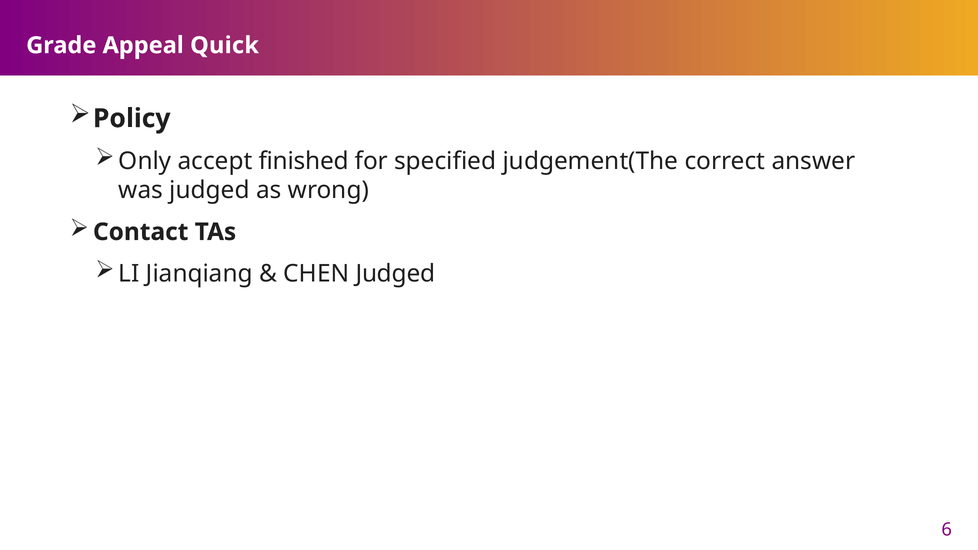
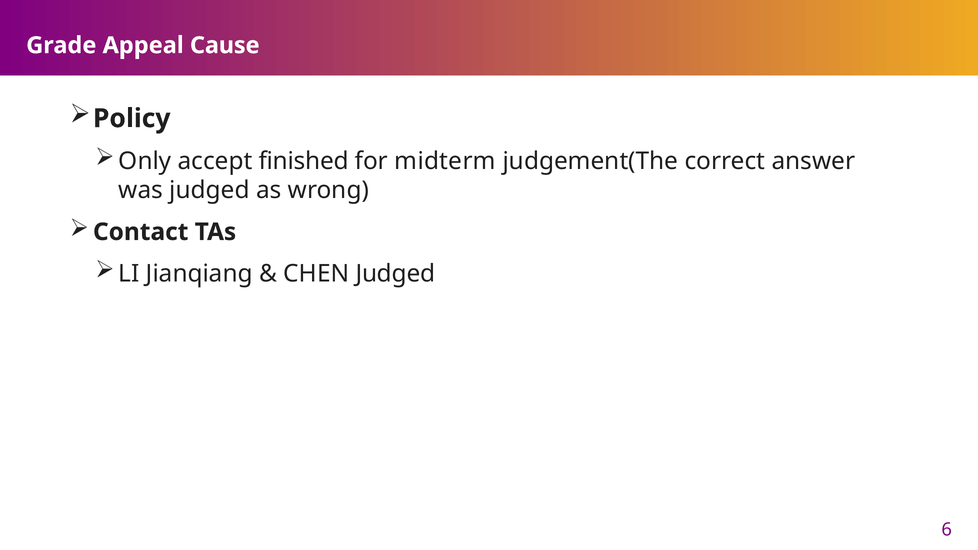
Quick: Quick -> Cause (225, 45)
specified: specified -> midterm (445, 161)
